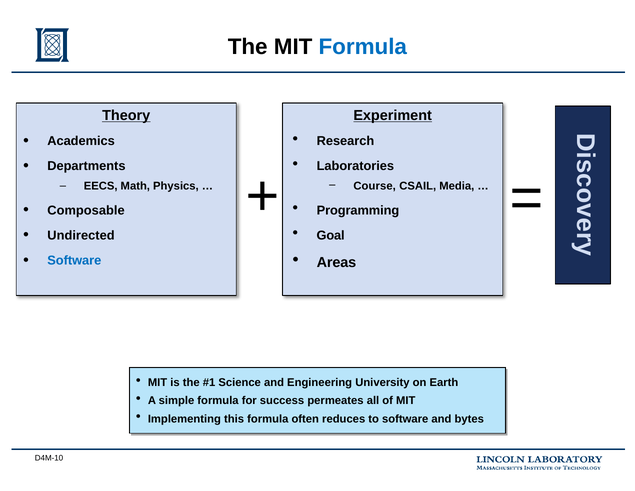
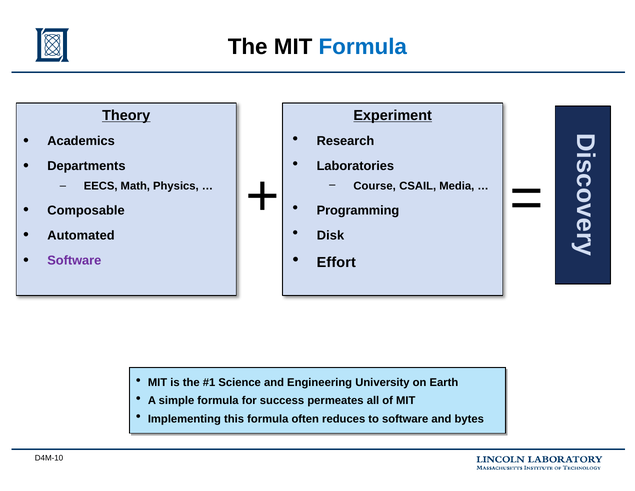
Goal: Goal -> Disk (330, 235)
Undirected: Undirected -> Automated (81, 235)
Software colour: blue -> purple (74, 260)
Areas: Areas -> Effort (336, 262)
